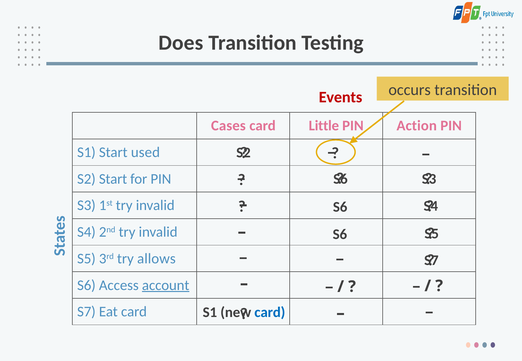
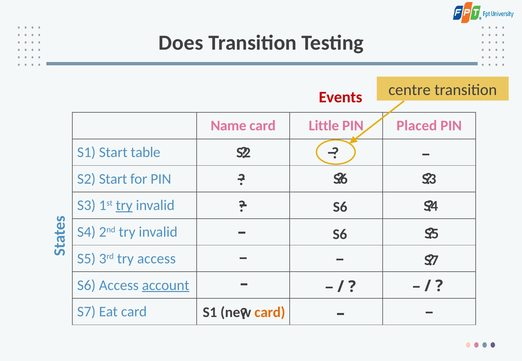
occurs: occurs -> centre (410, 90)
Cases: Cases -> Name (229, 126)
Action: Action -> Placed (417, 126)
used: used -> table (146, 152)
try underline: none -> present (124, 206)
try allows: allows -> access (156, 259)
card colour: blue -> orange (270, 313)
